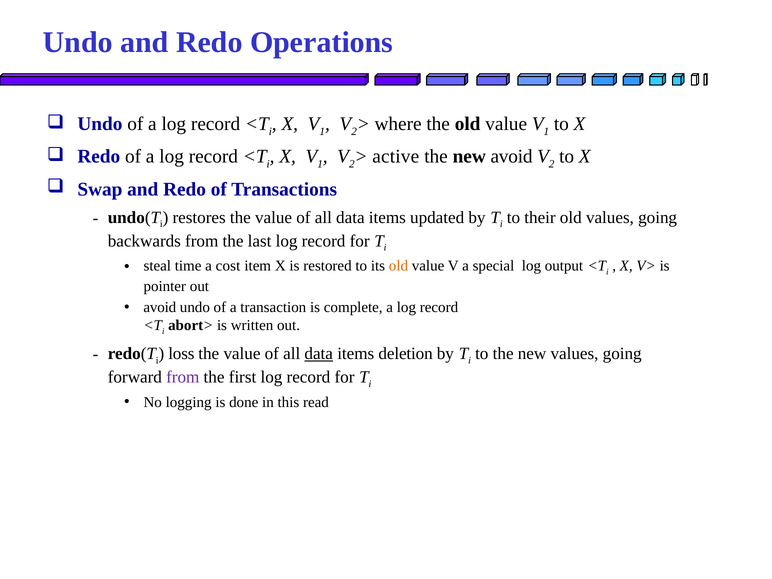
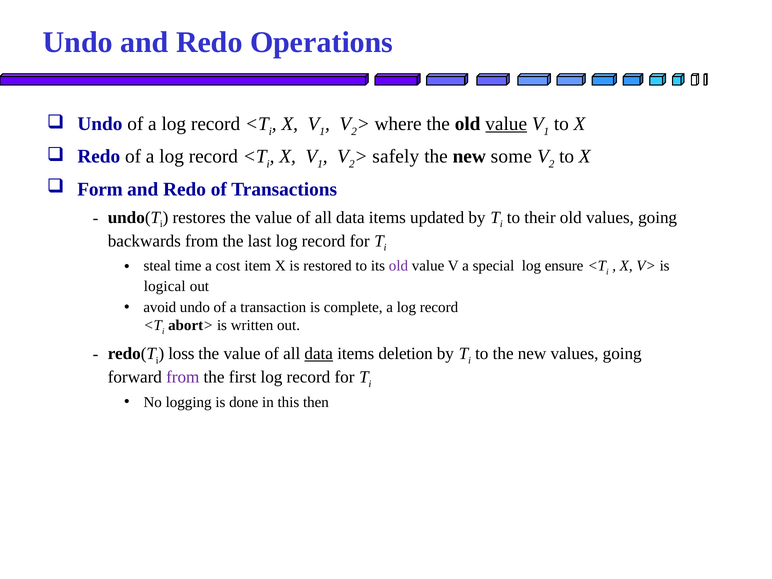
value underline: none -> present (506, 124)
active: active -> safely (396, 157)
new avoid: avoid -> some (511, 157)
Swap: Swap -> Form (100, 189)
old colour: orange -> purple (398, 266)
output: output -> ensure (564, 266)
pointer: pointer -> logical (165, 286)
read: read -> then (316, 402)
